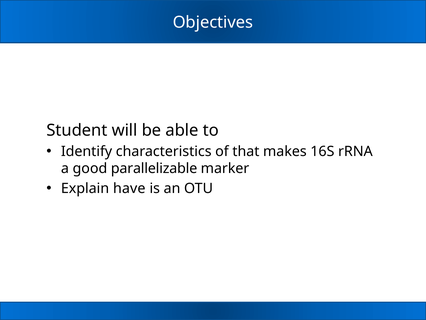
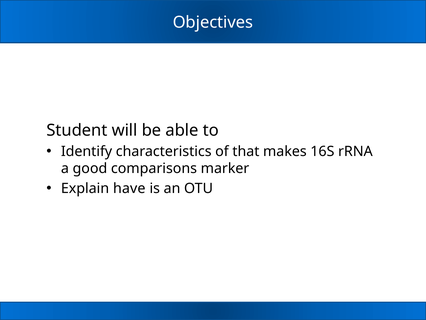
parallelizable: parallelizable -> comparisons (154, 168)
